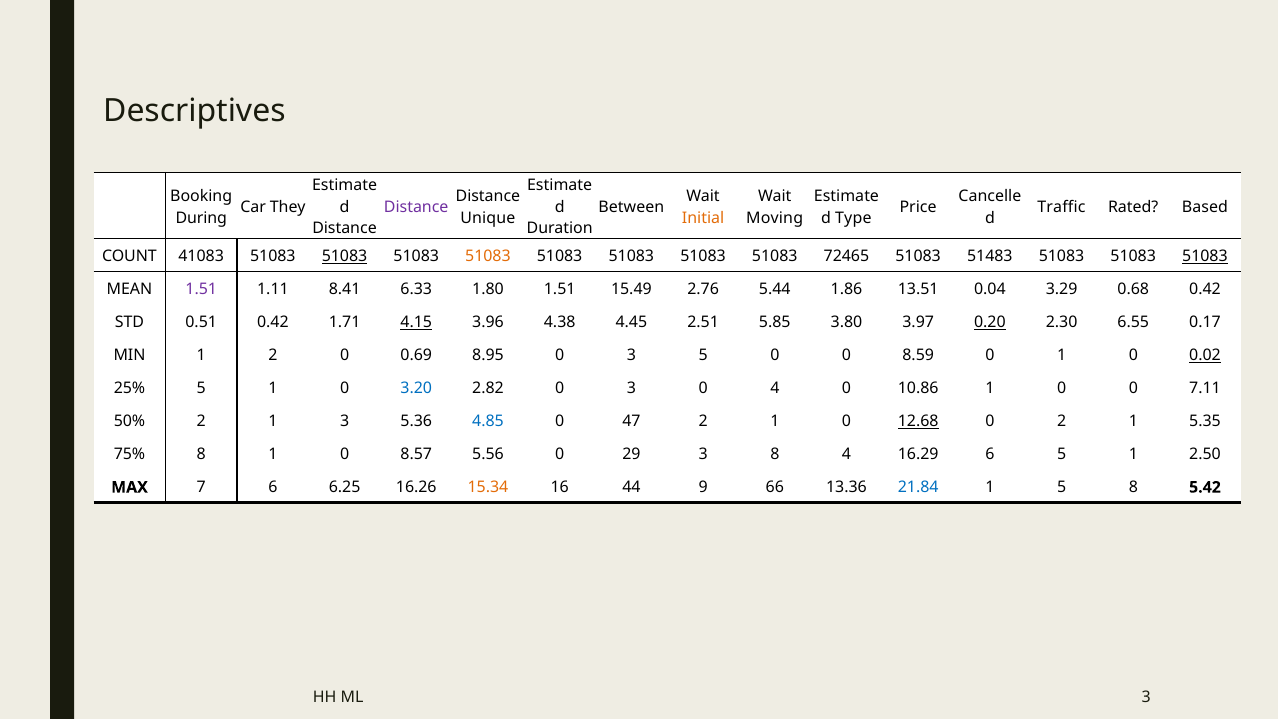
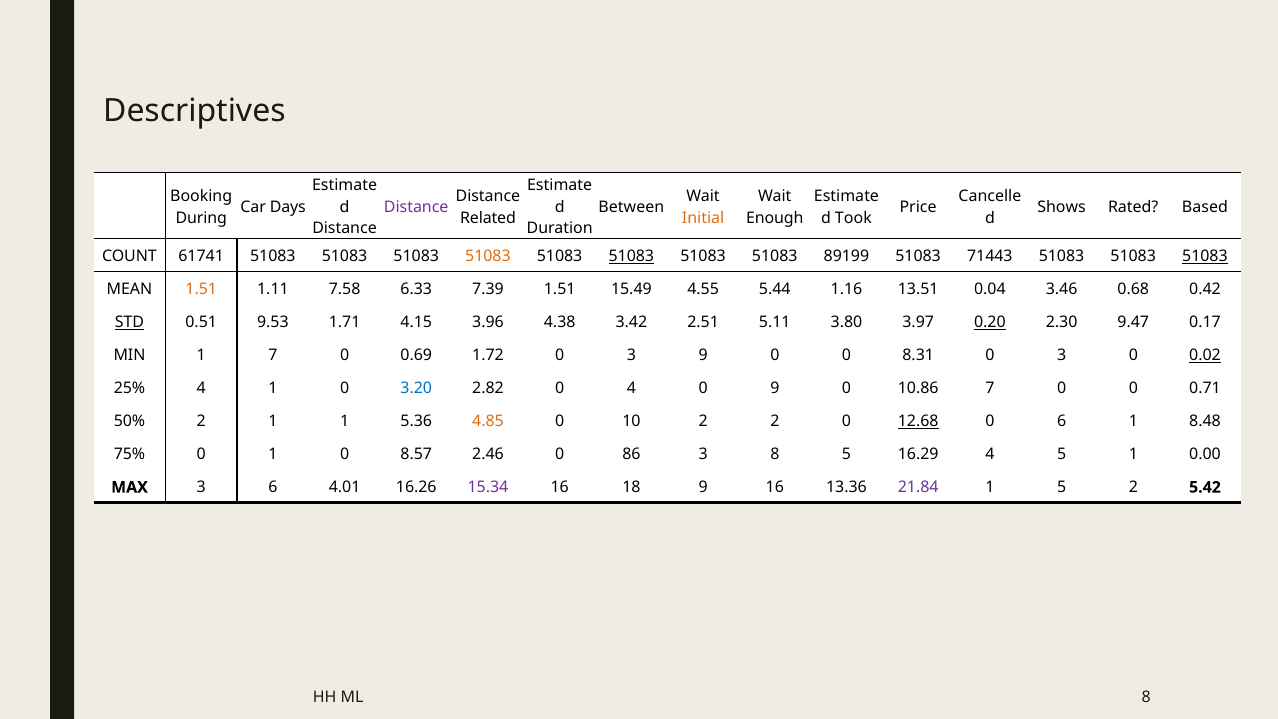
They: They -> Days (288, 207)
Traffic: Traffic -> Shows (1062, 207)
Unique: Unique -> Related (488, 218)
Moving: Moving -> Enough (775, 218)
Type: Type -> Took (853, 218)
41083: 41083 -> 61741 (201, 256)
51083 underline: present -> none (345, 256)
51083 underline: none -> present (631, 256)
72465: 72465 -> 89199 (846, 256)
51483: 51483 -> 71443 (990, 256)
1.51 colour: purple -> orange (201, 289)
8.41: 8.41 -> 7.58 (345, 289)
1.80: 1.80 -> 7.39 (488, 289)
2.76: 2.76 -> 4.55 (703, 289)
1.86: 1.86 -> 1.16 (846, 289)
3.29: 3.29 -> 3.46 (1062, 289)
STD underline: none -> present (130, 322)
0.51 0.42: 0.42 -> 9.53 (273, 322)
4.15 underline: present -> none (416, 322)
4.45: 4.45 -> 3.42 (631, 322)
5.85: 5.85 -> 5.11 (775, 322)
6.55: 6.55 -> 9.47 (1133, 322)
1 2: 2 -> 7 (273, 355)
8.95: 8.95 -> 1.72 (488, 355)
3 5: 5 -> 9 (703, 355)
8.59: 8.59 -> 8.31 (918, 355)
1: 1 -> 3 (1062, 355)
25% 5: 5 -> 4 (201, 388)
2.82 0 3: 3 -> 4 (631, 388)
0 4: 4 -> 9 (775, 388)
10.86 1: 1 -> 7 (990, 388)
7.11: 7.11 -> 0.71 (1205, 388)
1 3: 3 -> 1 (345, 421)
4.85 colour: blue -> orange (488, 421)
47: 47 -> 10 (631, 421)
1: 1 -> 2 (775, 421)
0 2: 2 -> 6 (1062, 421)
5.35: 5.35 -> 8.48 (1205, 421)
75% 8: 8 -> 0 (201, 454)
5.56: 5.56 -> 2.46 (488, 454)
29: 29 -> 86 (631, 454)
8 4: 4 -> 5 (847, 454)
16.29 6: 6 -> 4 (990, 454)
2.50: 2.50 -> 0.00 (1205, 454)
MAX 7: 7 -> 3 (201, 487)
6.25: 6.25 -> 4.01 (345, 487)
15.34 colour: orange -> purple (488, 487)
44: 44 -> 18 (631, 487)
9 66: 66 -> 16 (775, 487)
21.84 colour: blue -> purple (918, 487)
5 8: 8 -> 2 (1133, 487)
ML 3: 3 -> 8 (1146, 697)
